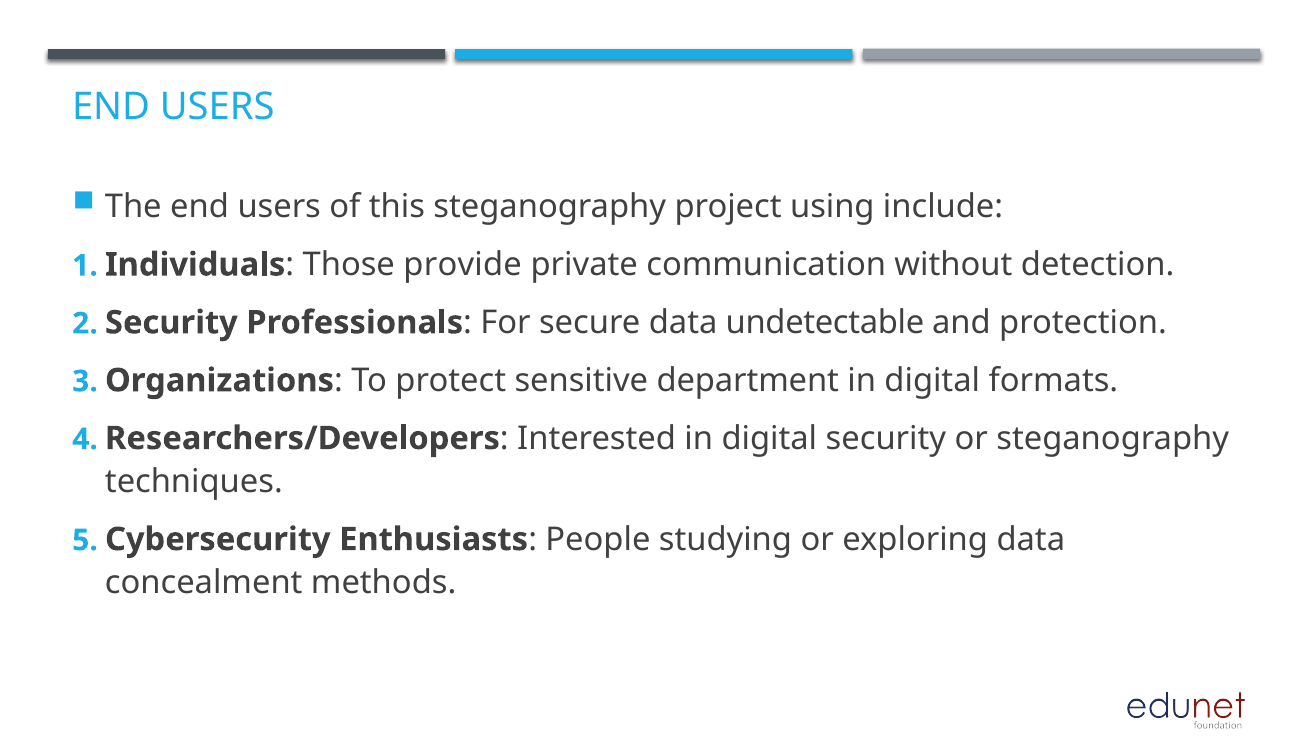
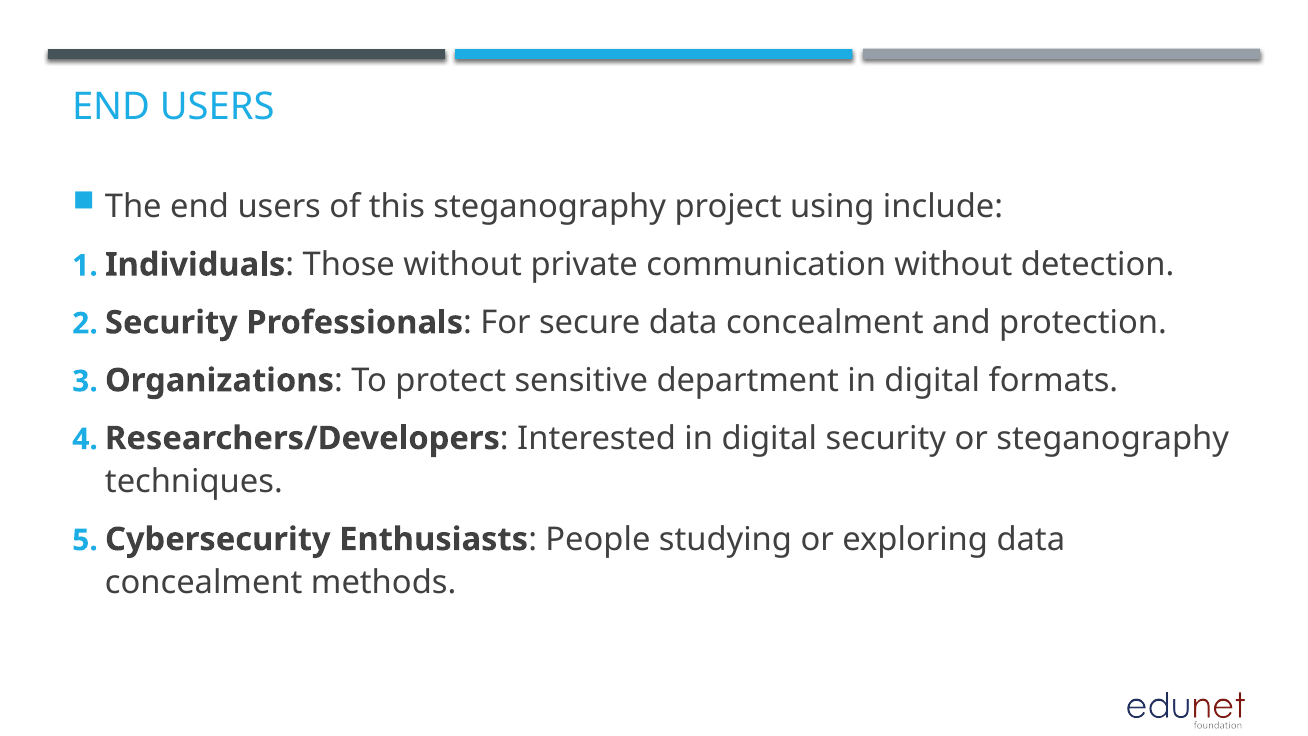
Those provide: provide -> without (463, 265)
secure data undetectable: undetectable -> concealment (825, 323)
